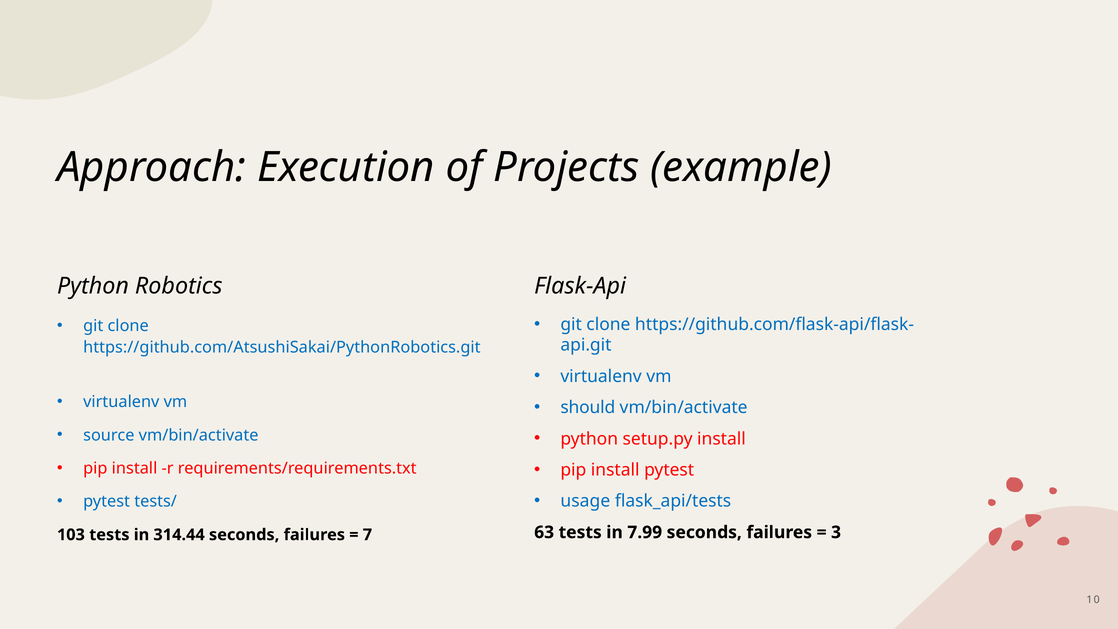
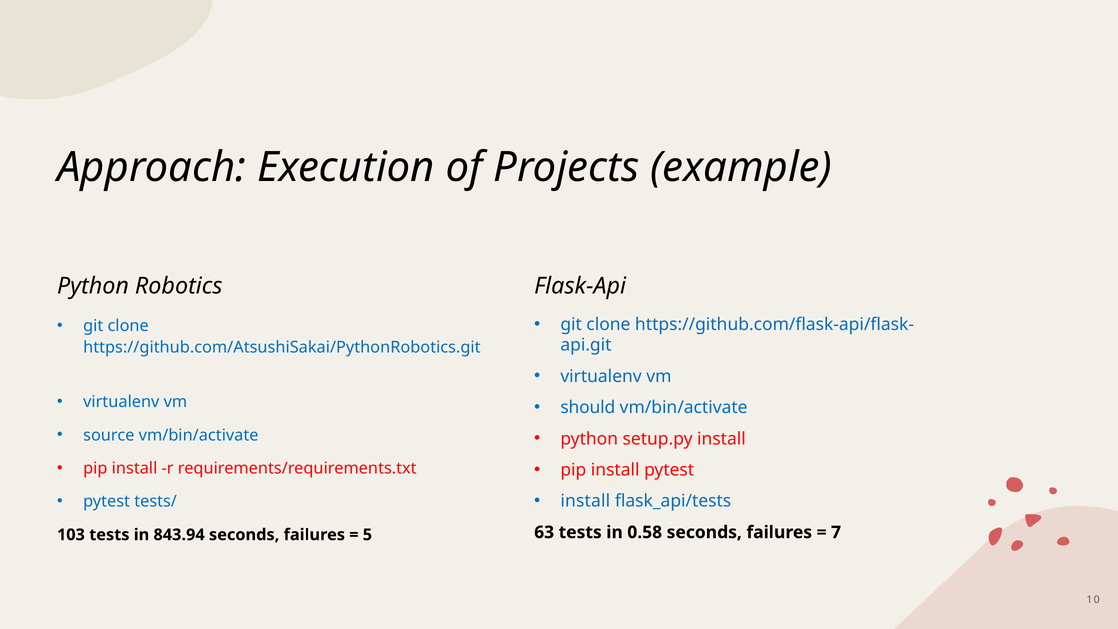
usage: usage -> install (585, 501)
7.99: 7.99 -> 0.58 (645, 532)
3: 3 -> 7 (836, 532)
314.44: 314.44 -> 843.94 (179, 535)
7: 7 -> 5 (367, 535)
